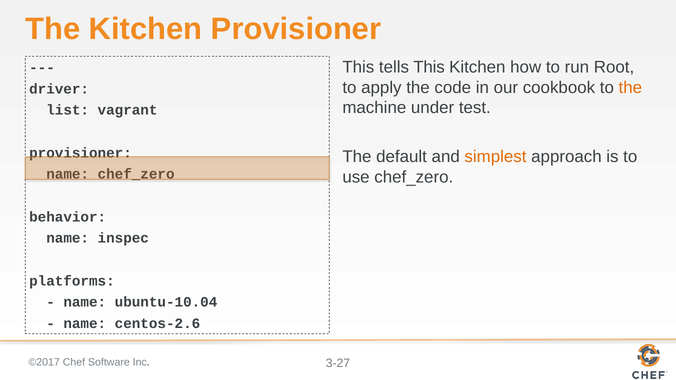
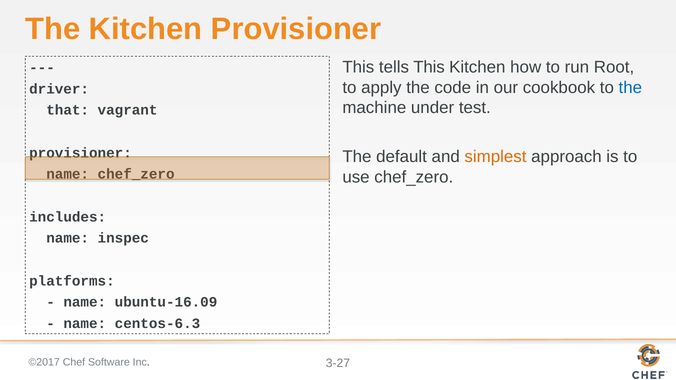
the colour: orange -> blue (630, 88)
list: list -> that (68, 110)
behavior: behavior -> includes (68, 217)
ubuntu-10.04: ubuntu-10.04 -> ubuntu-16.09 (166, 302)
centos-2.6: centos-2.6 -> centos-6.3 (157, 324)
